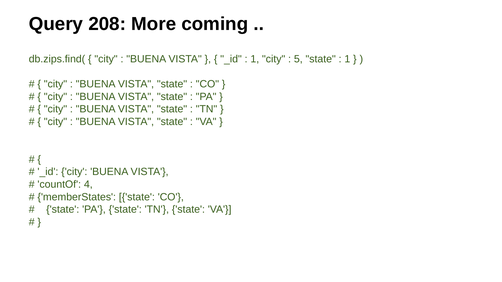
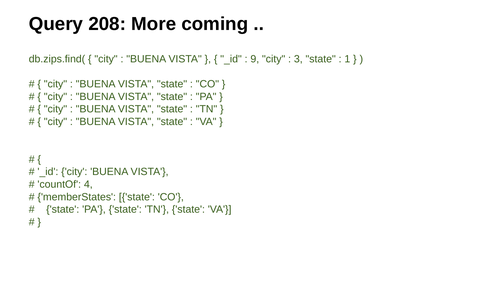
1: 1 -> 9 (255, 59)
5: 5 -> 3 (298, 59)
